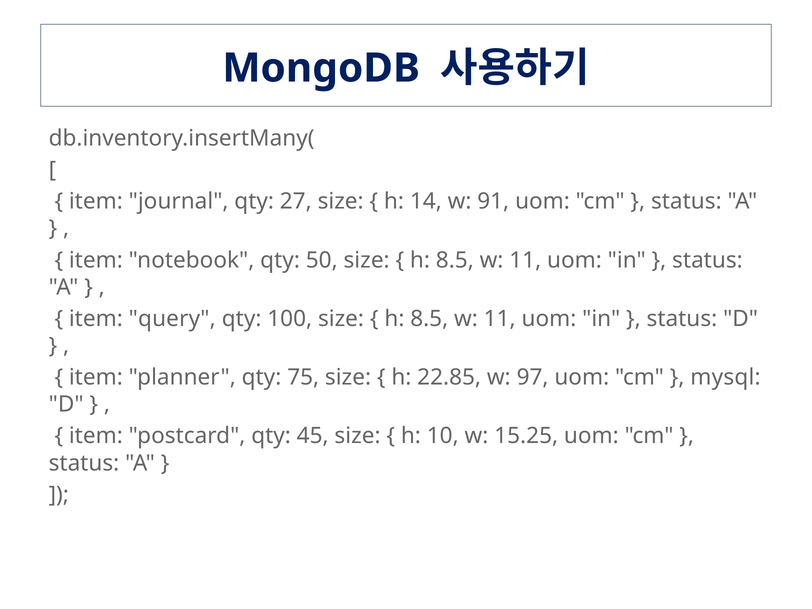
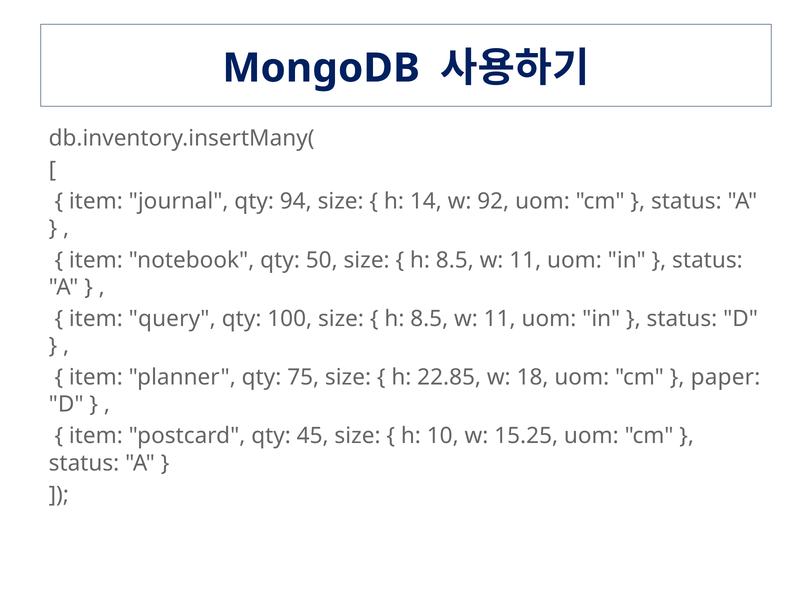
27: 27 -> 94 (296, 201)
91: 91 -> 92 (493, 201)
97: 97 -> 18 (533, 377)
mysql: mysql -> paper (725, 377)
